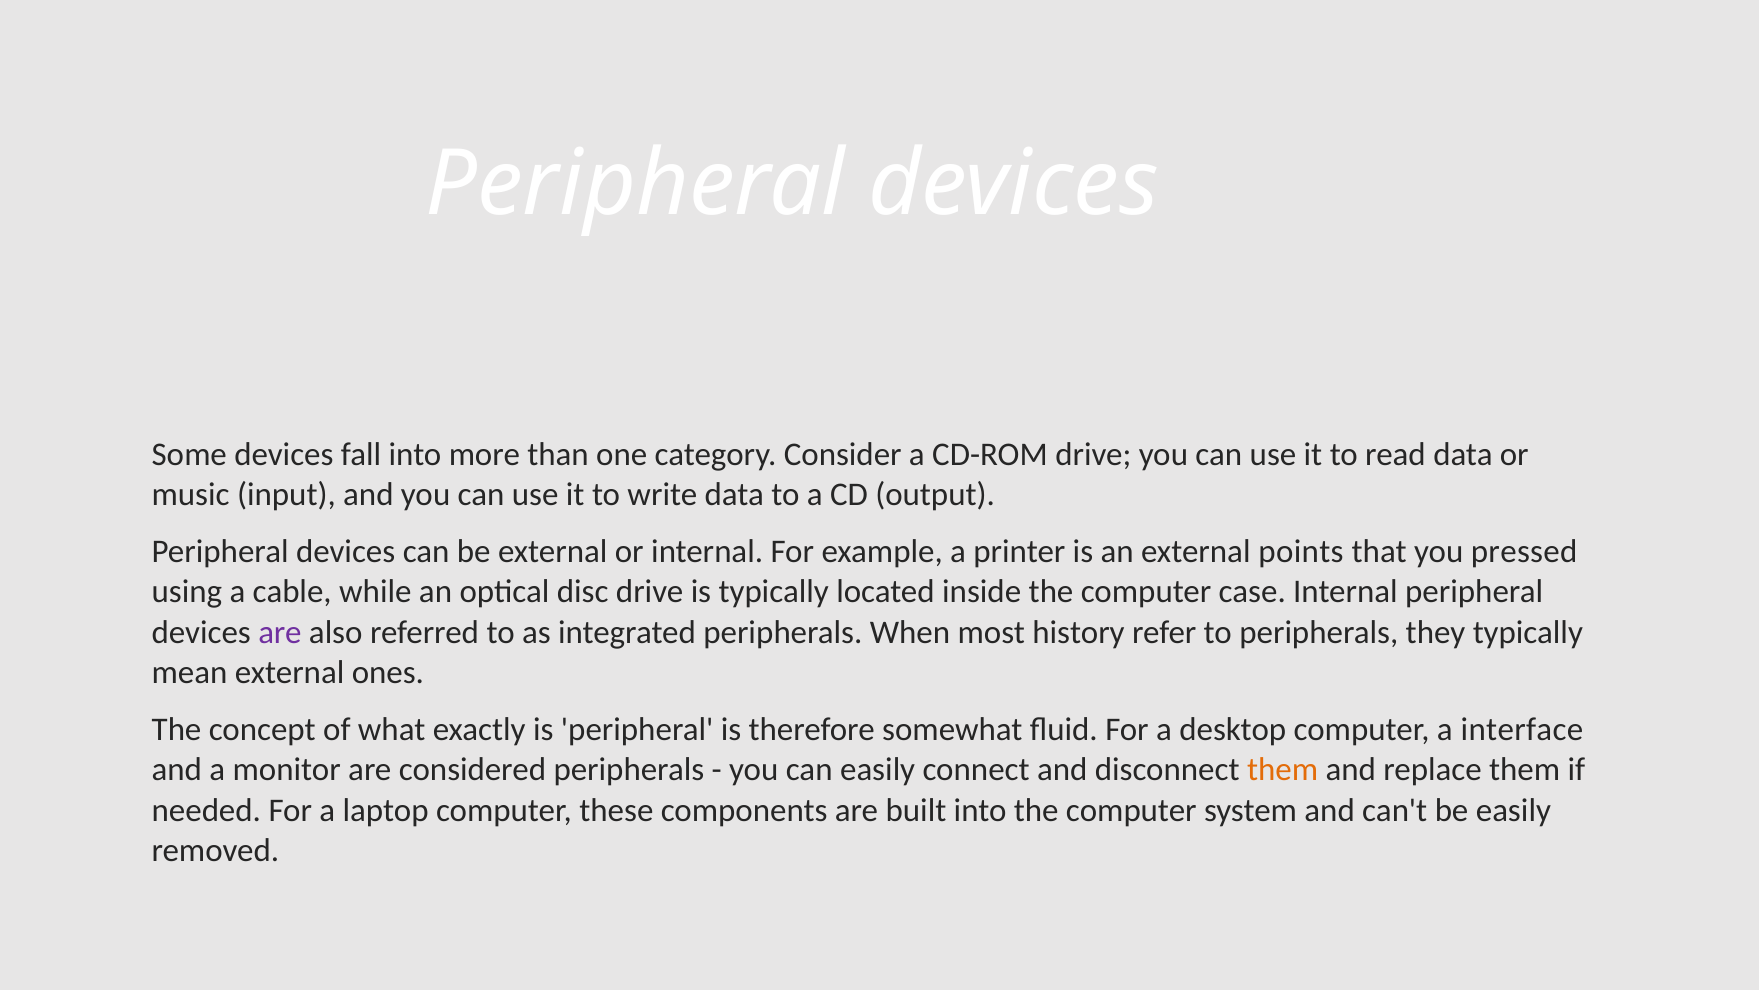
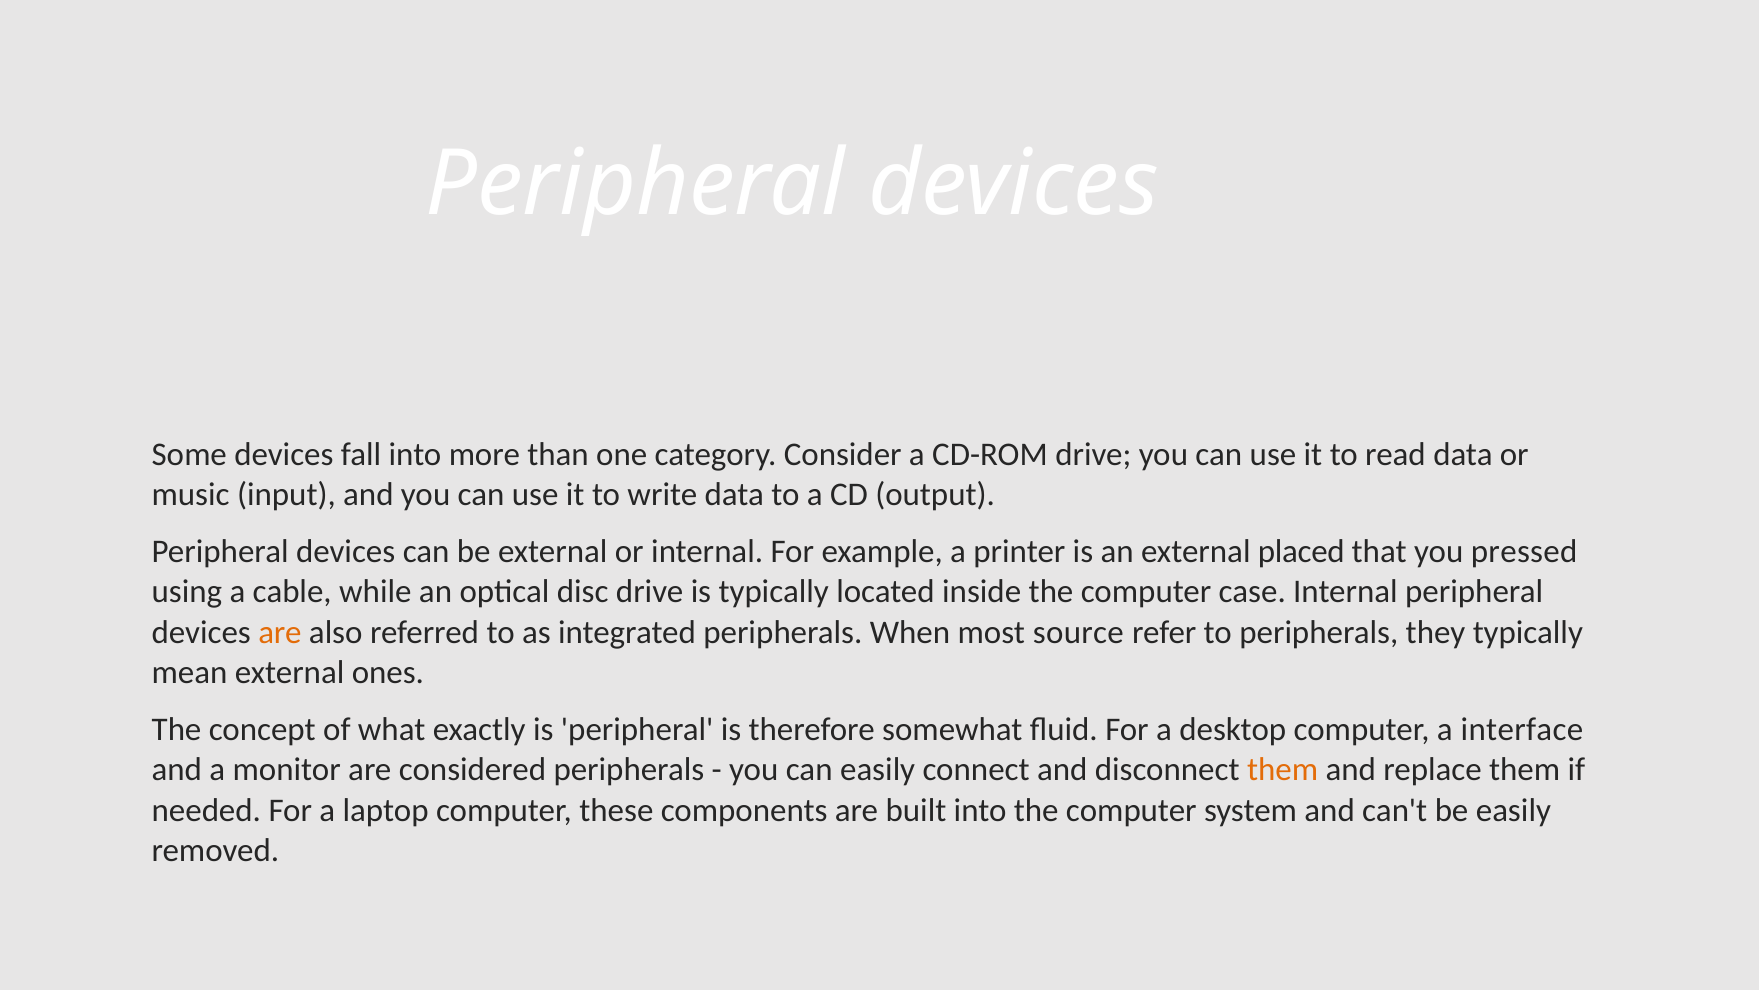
points: points -> placed (1301, 551)
are colour: purple -> orange (280, 632)
history: history -> source (1078, 632)
